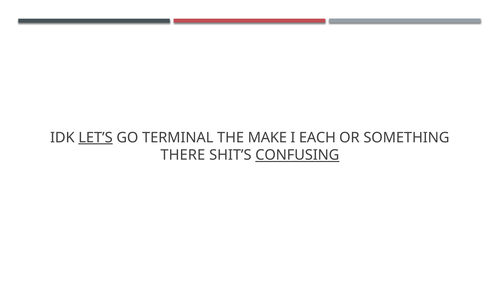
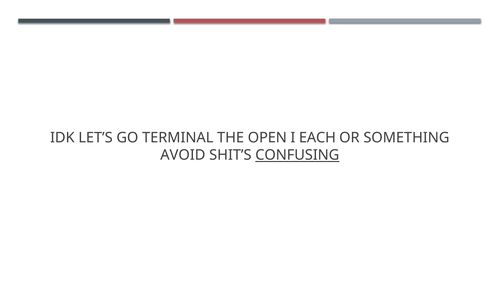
LET’S underline: present -> none (96, 137)
MAKE: MAKE -> OPEN (267, 137)
THERE: THERE -> AVOID (183, 155)
